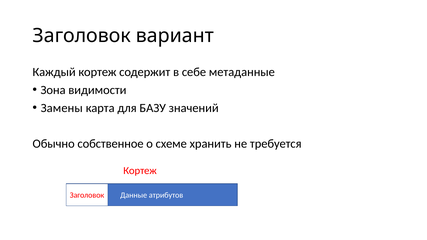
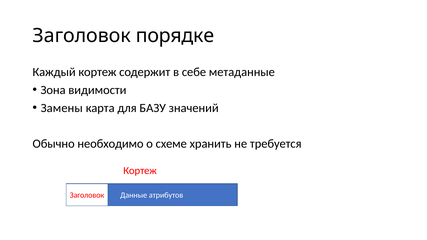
вариант: вариант -> порядке (175, 36)
собственное: собственное -> необходимо (111, 144)
